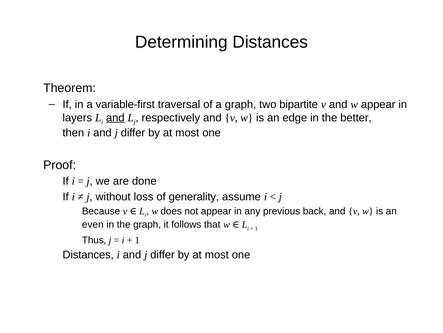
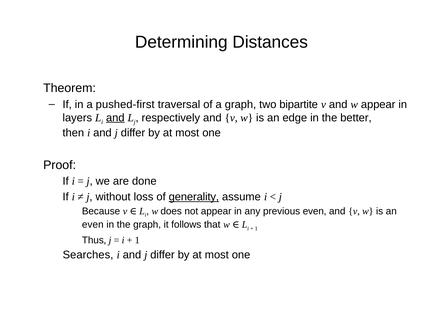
variable-first: variable-first -> pushed-first (125, 104)
generality underline: none -> present (194, 196)
previous back: back -> even (315, 211)
Distances: Distances -> Searches (88, 254)
